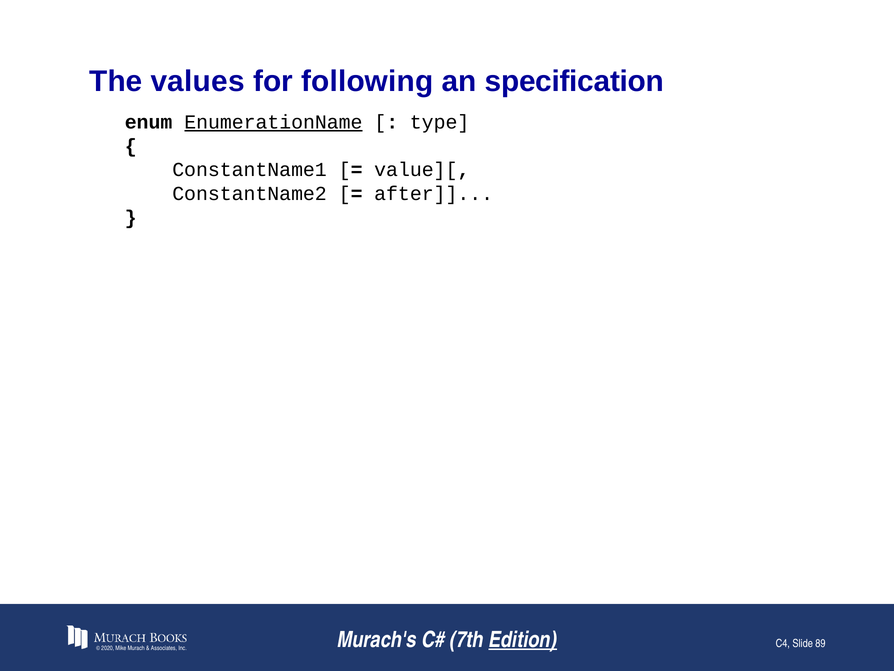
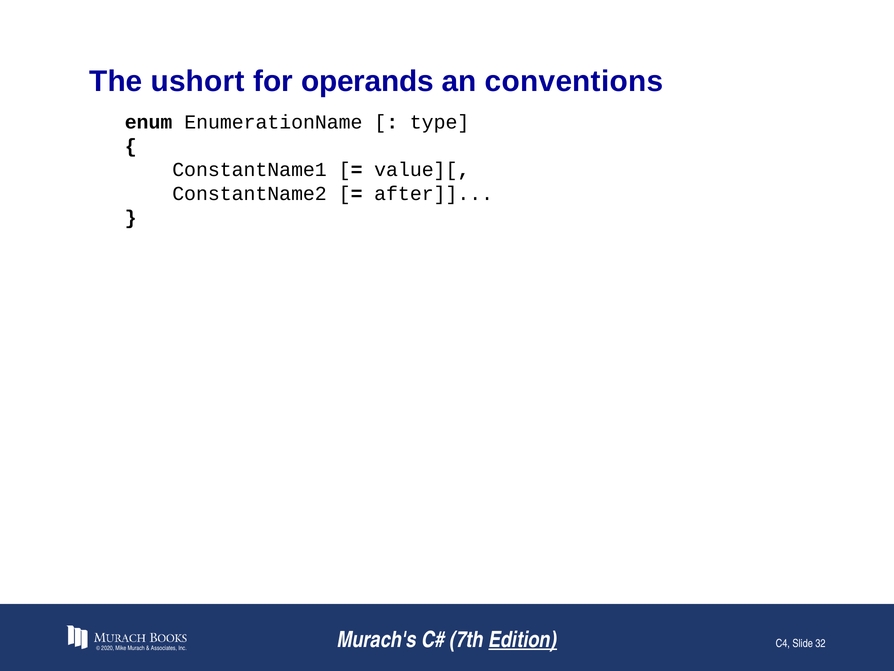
values: values -> ushort (198, 81)
following: following -> operands (367, 81)
specification: specification -> conventions (574, 81)
EnumerationName underline: present -> none (273, 122)
89: 89 -> 32 (820, 643)
